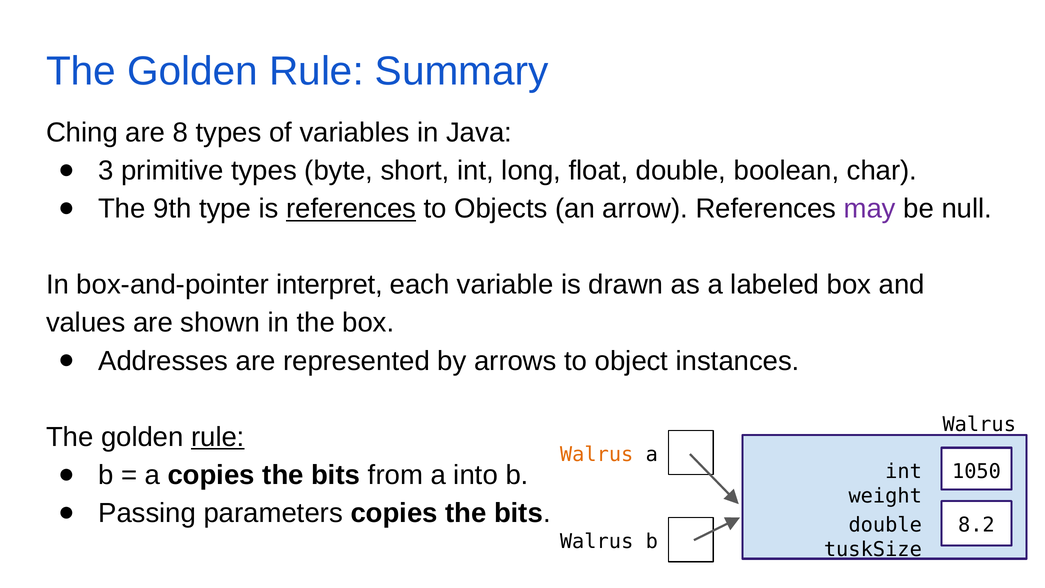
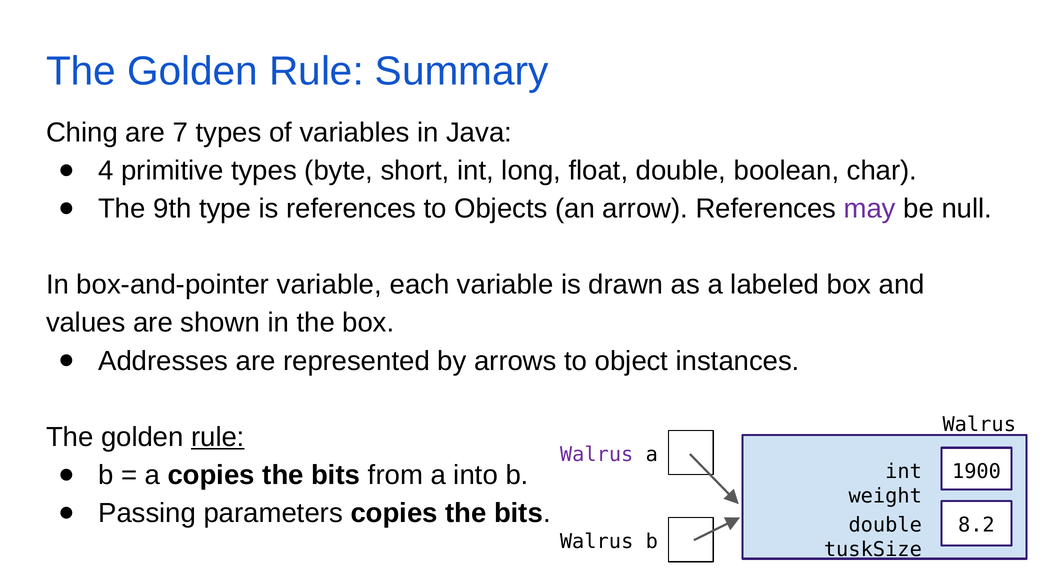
8: 8 -> 7 (180, 133)
3: 3 -> 4 (106, 171)
references underline: present -> none (351, 209)
box-and-pointer interpret: interpret -> variable (329, 285)
Walrus colour: orange -> purple (597, 454)
1050: 1050 -> 1900 (976, 472)
